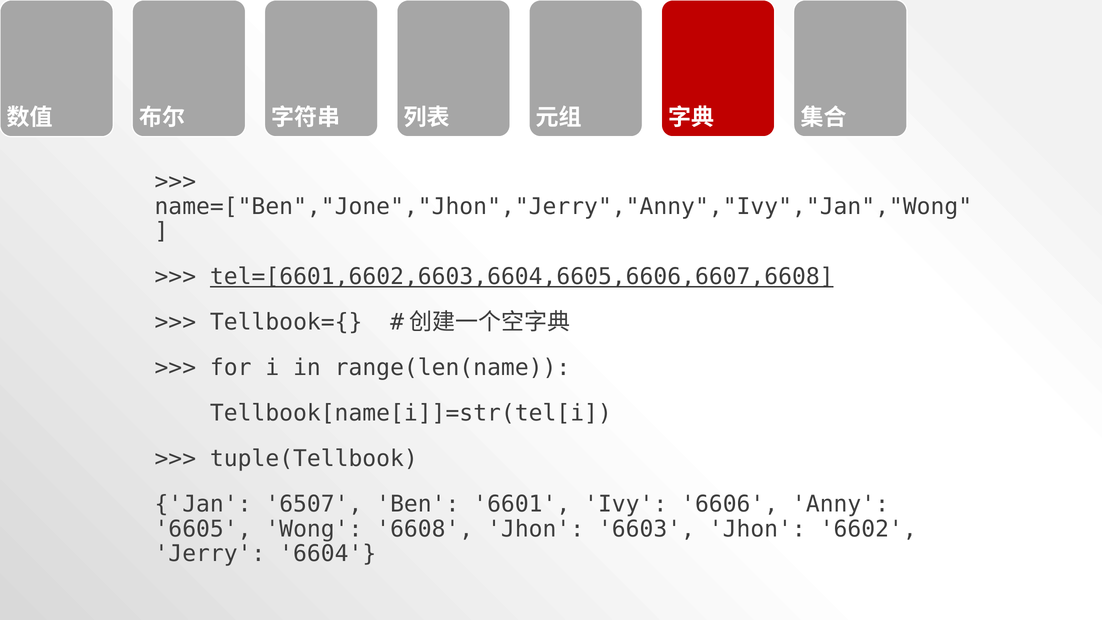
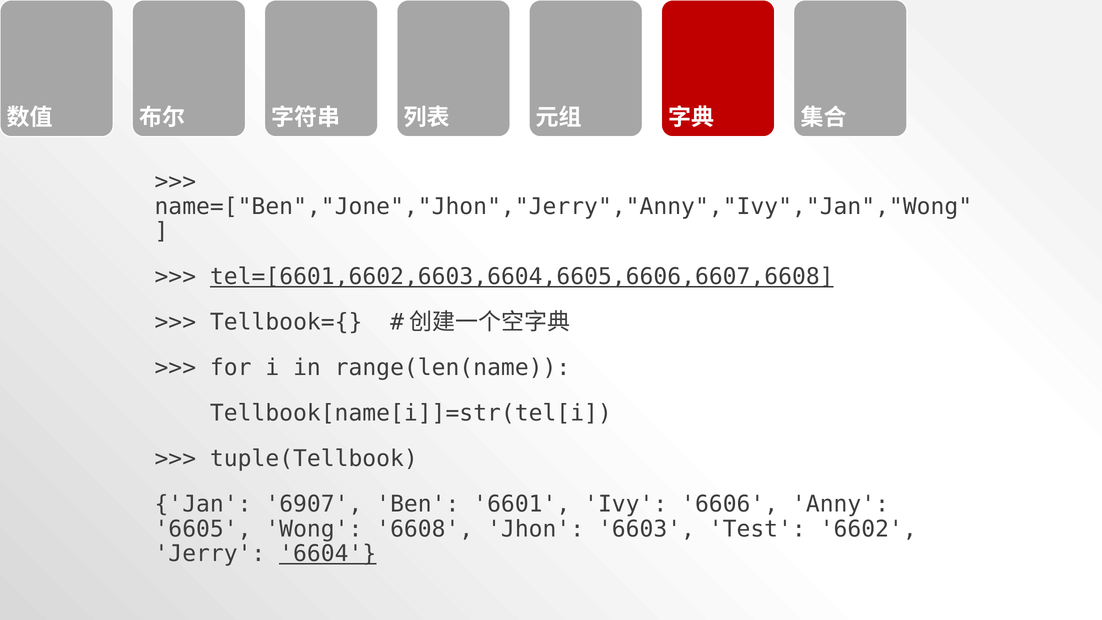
6507: 6507 -> 6907 (314, 504)
6603 Jhon: Jhon -> Test (757, 529)
6604 underline: none -> present (328, 554)
